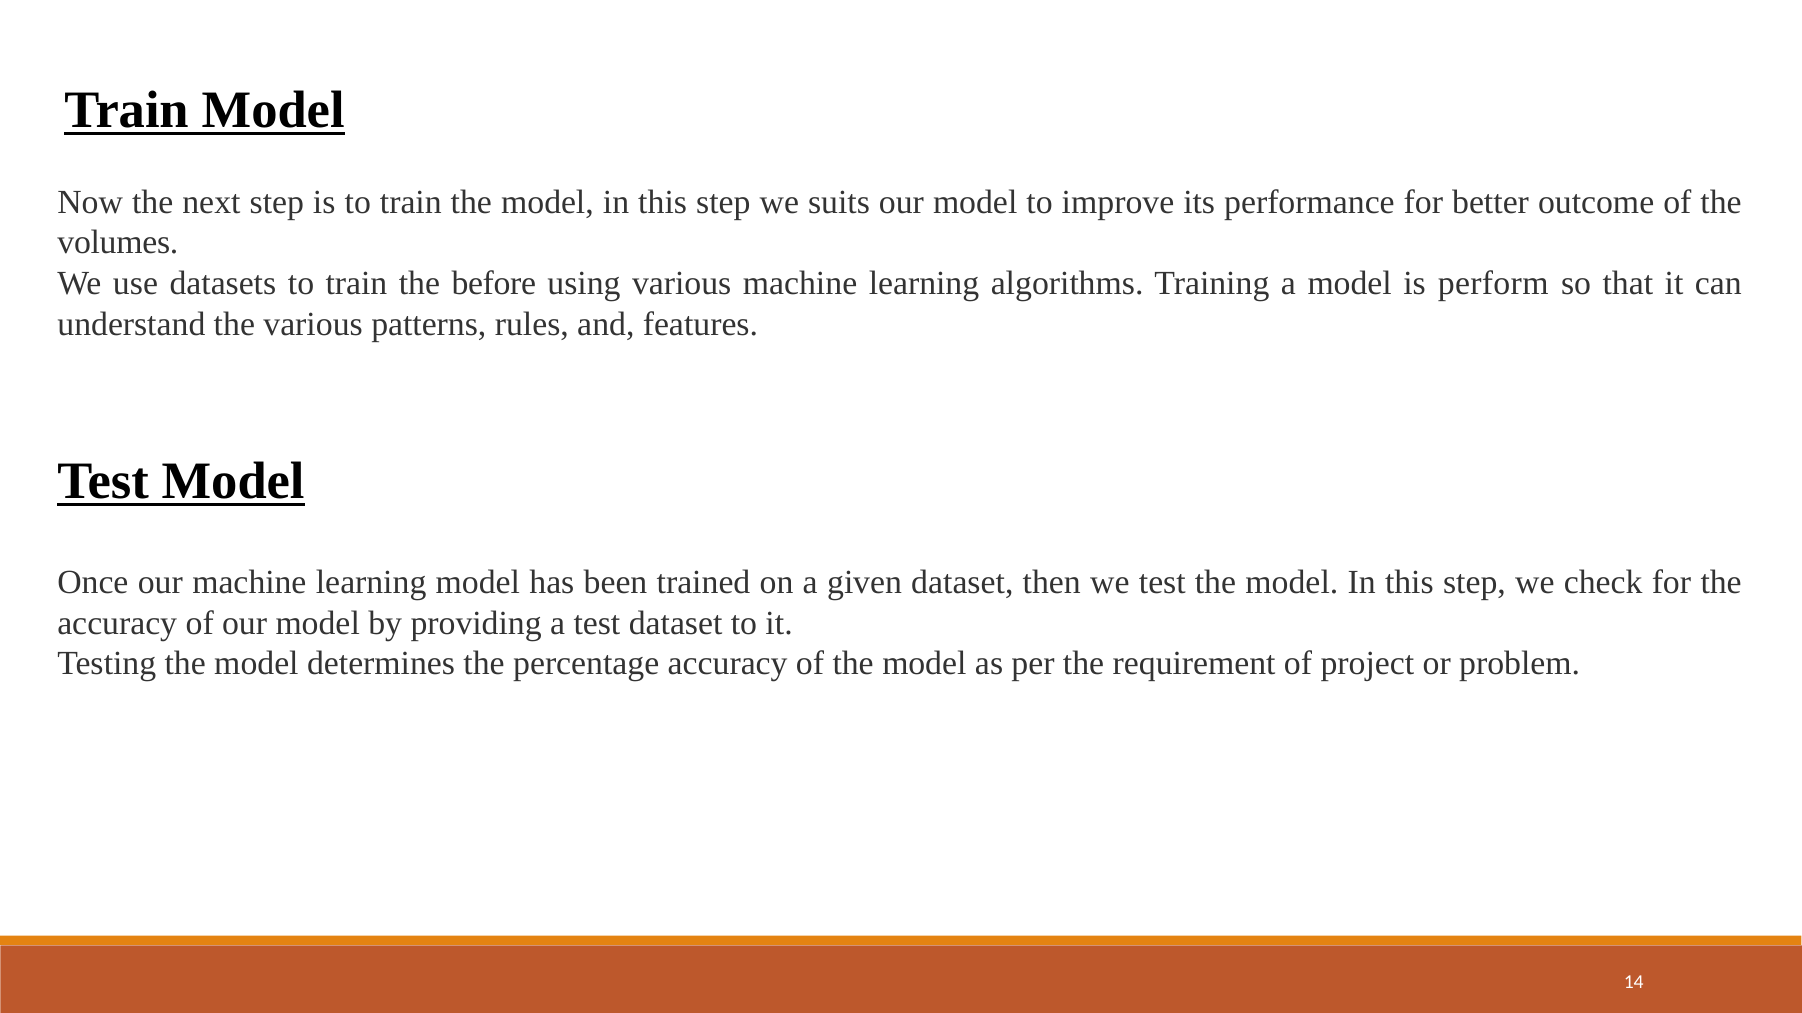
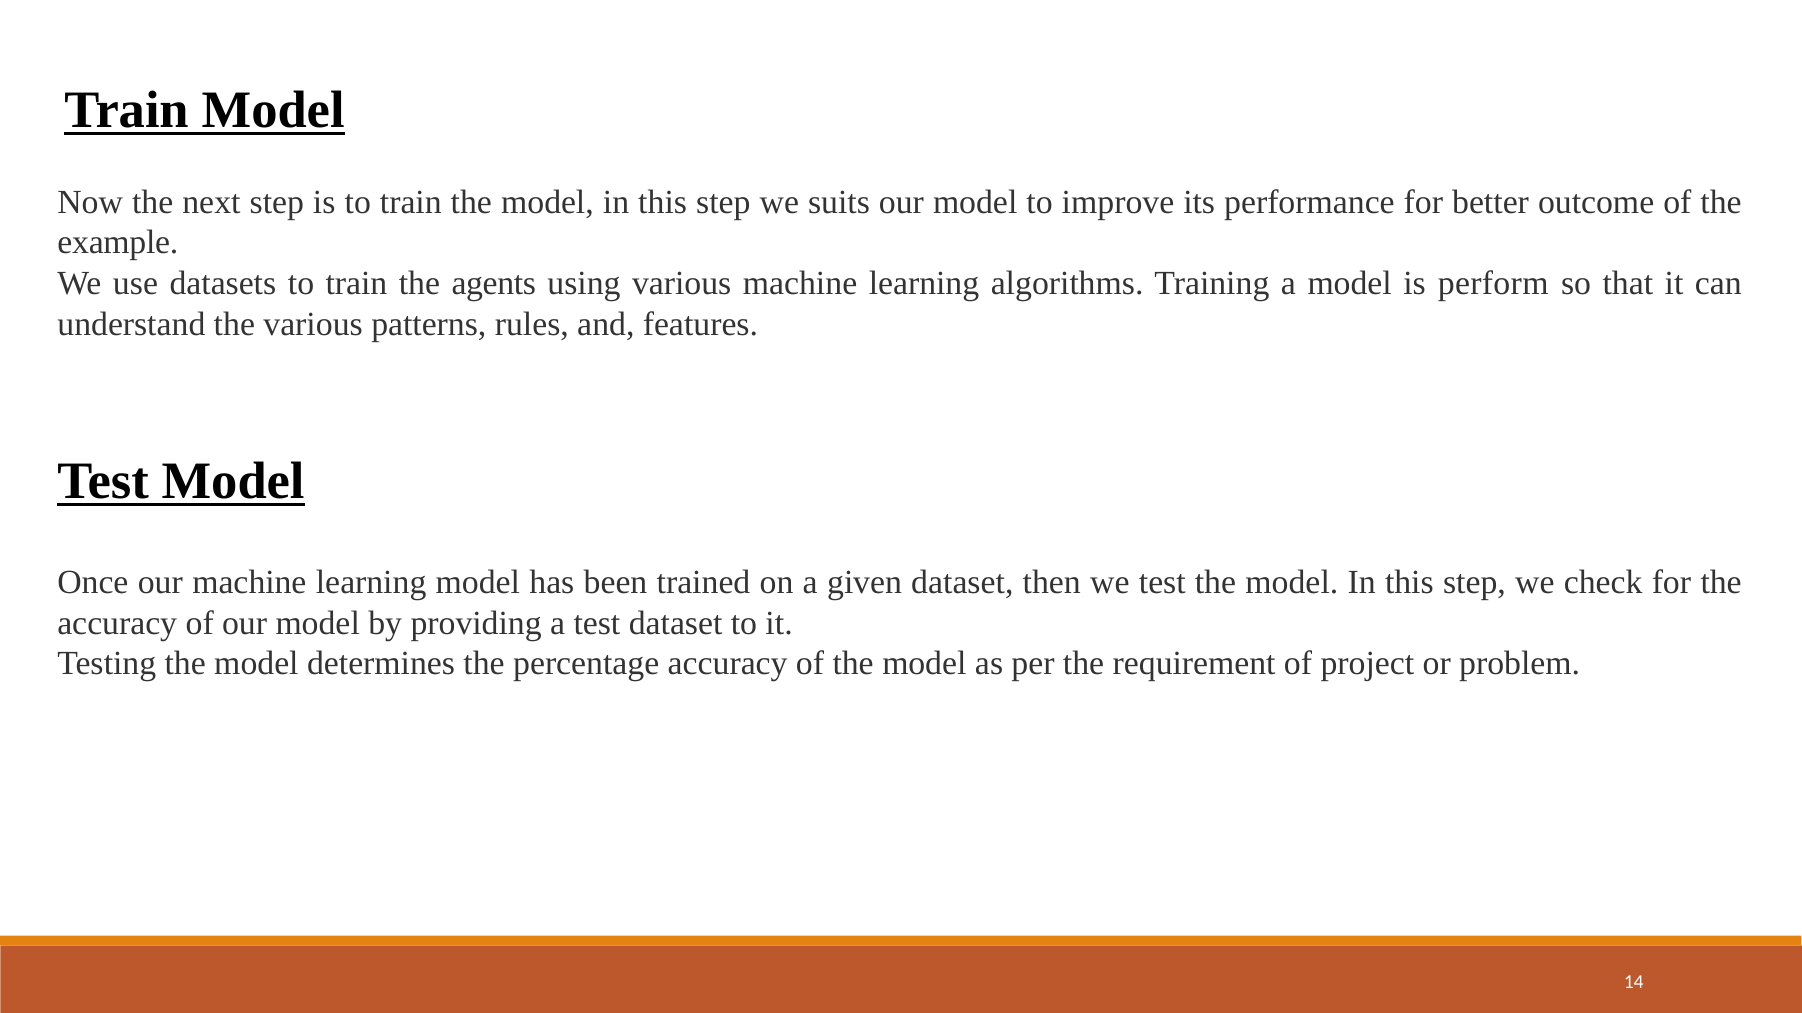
volumes: volumes -> example (118, 243)
before: before -> agents (494, 284)
